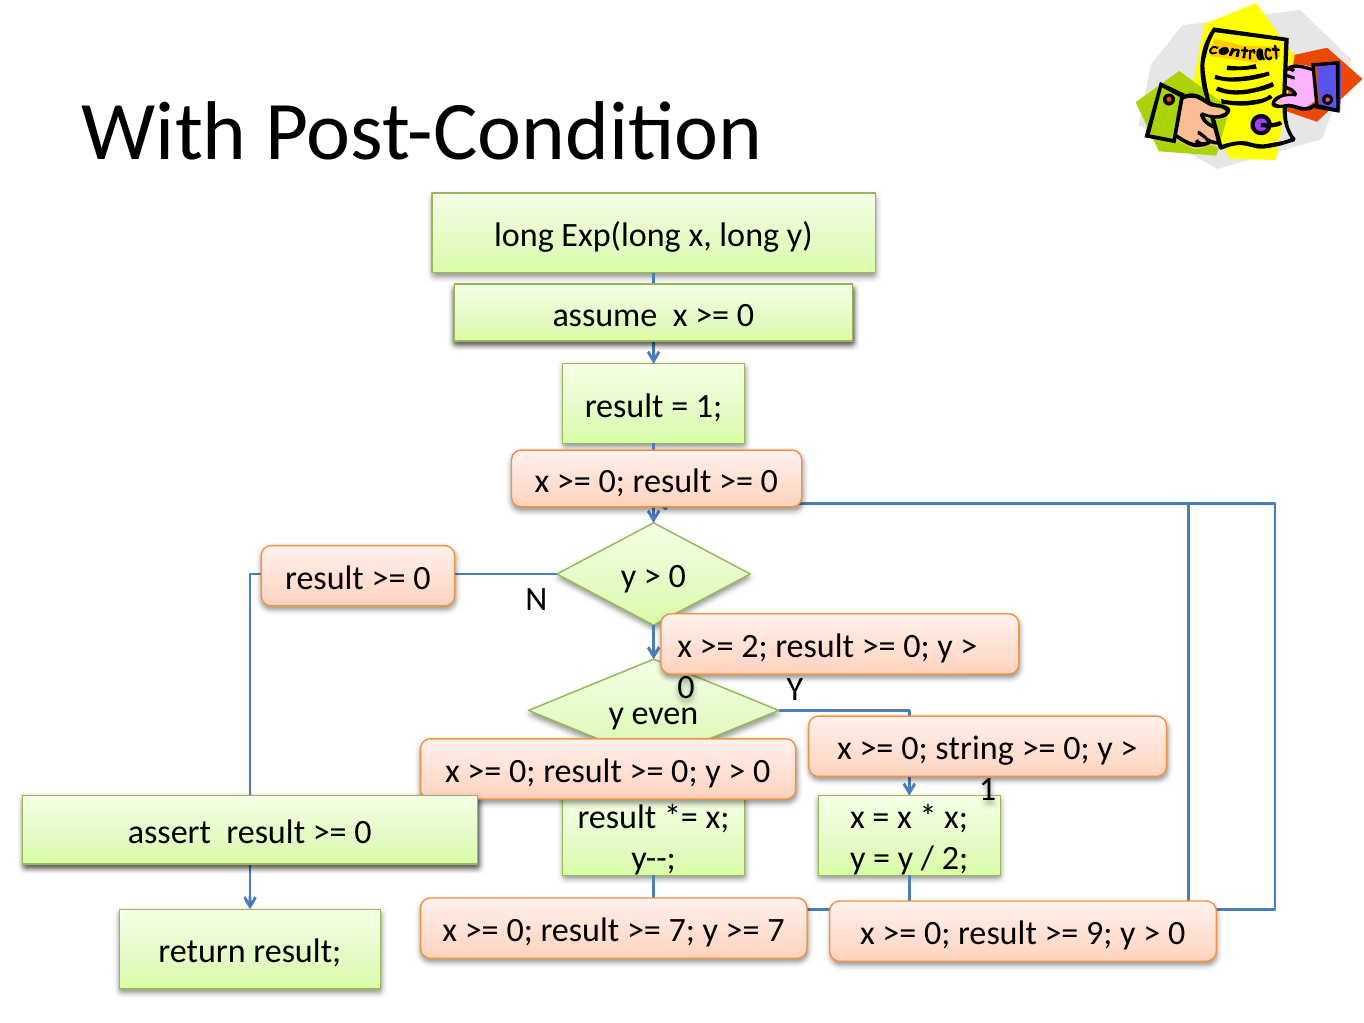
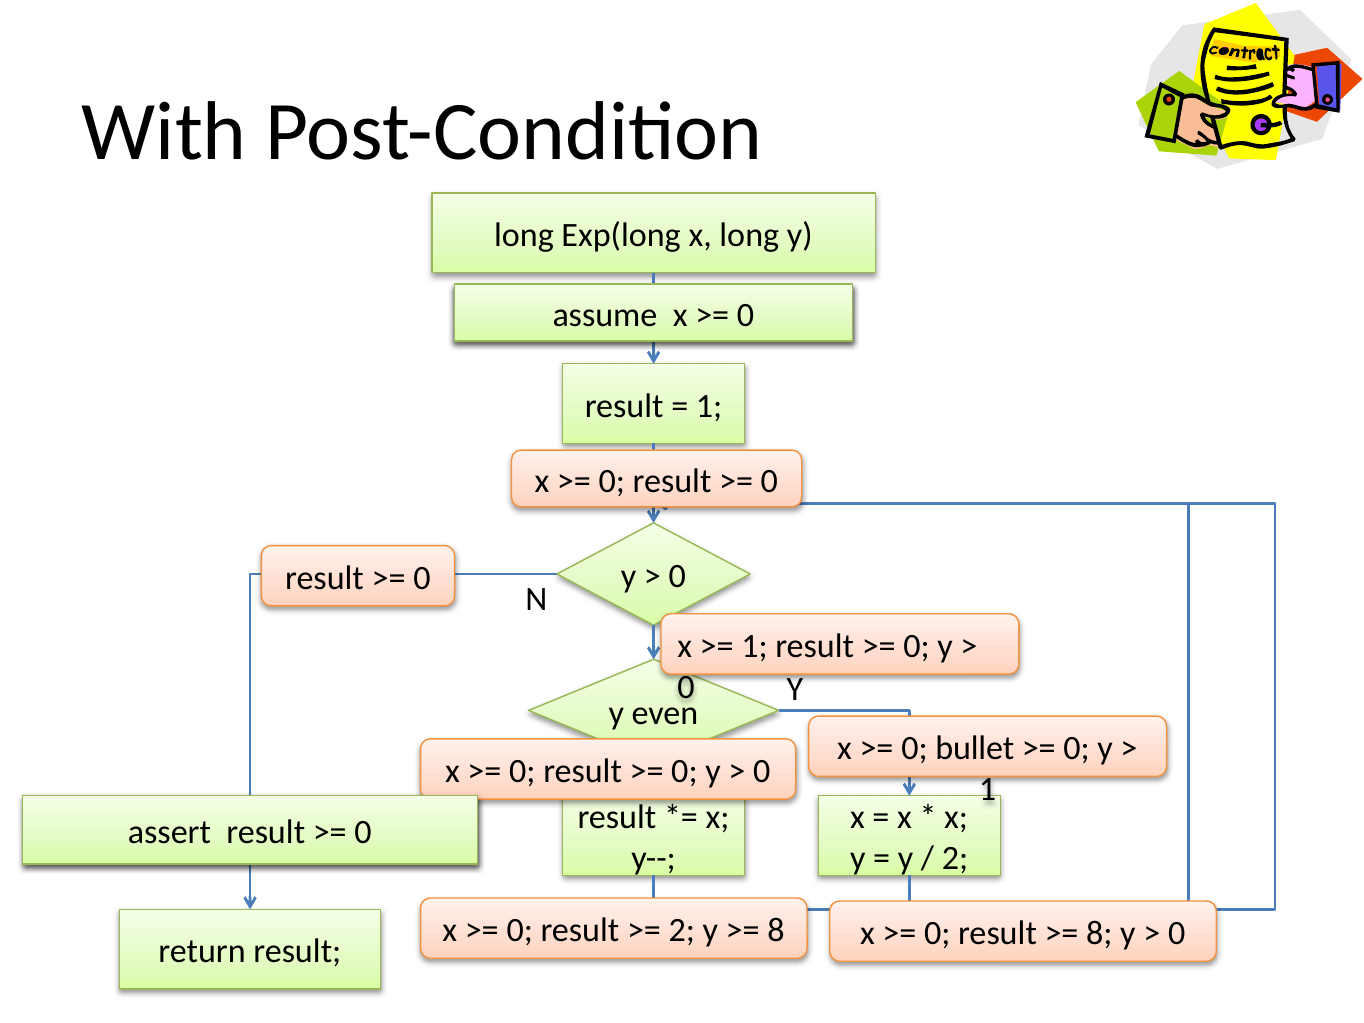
2: 2 -> 1 (754, 646)
string: string -> bullet (975, 749)
7: 7 -> 2 (682, 930)
7: 7 -> 8 (776, 930)
9: 9 -> 8 (1099, 933)
